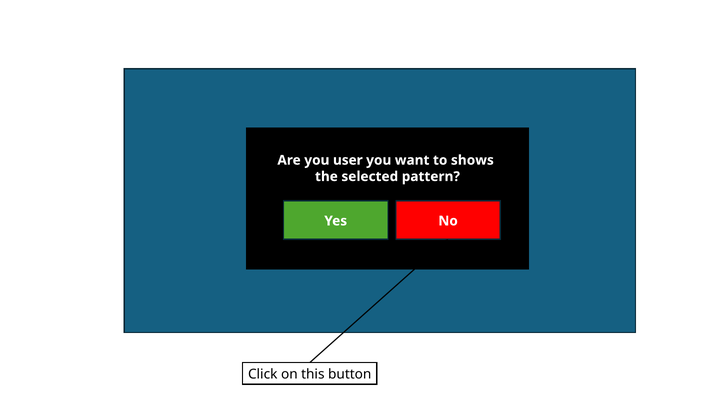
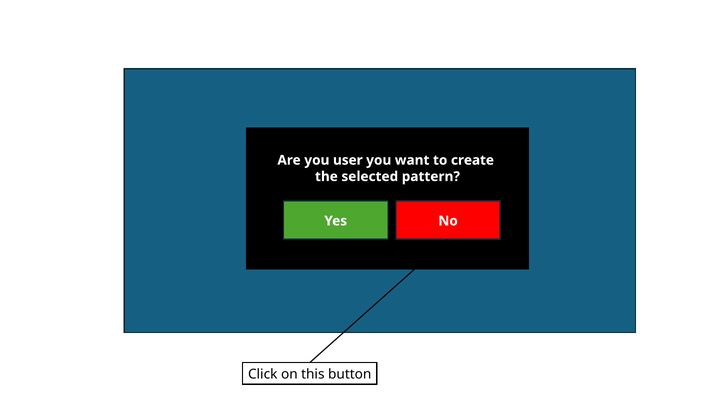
shows: shows -> create (472, 160)
